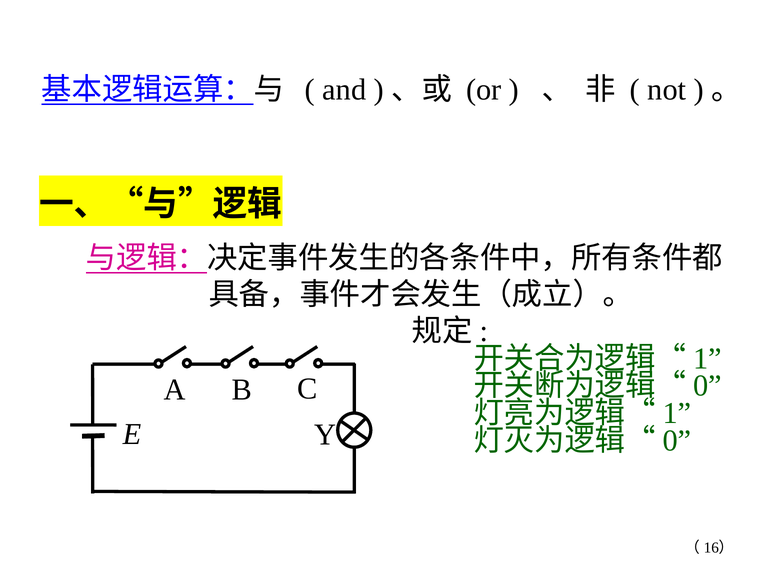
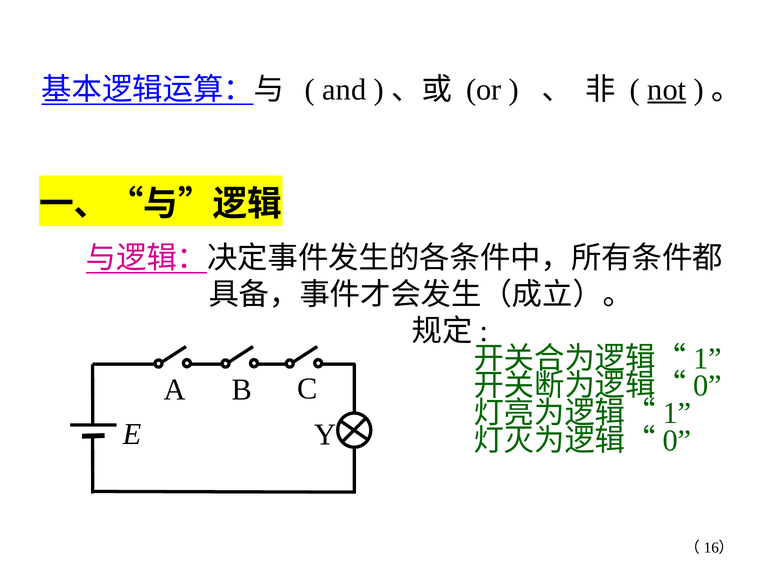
not underline: none -> present (667, 89)
